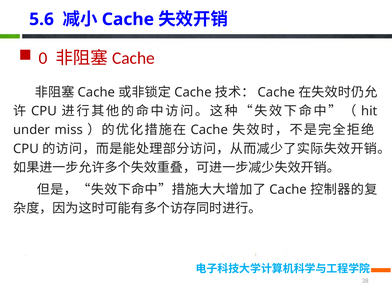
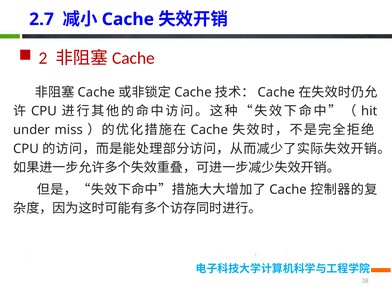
5.6: 5.6 -> 2.7 (42, 19)
0: 0 -> 2 (43, 58)
